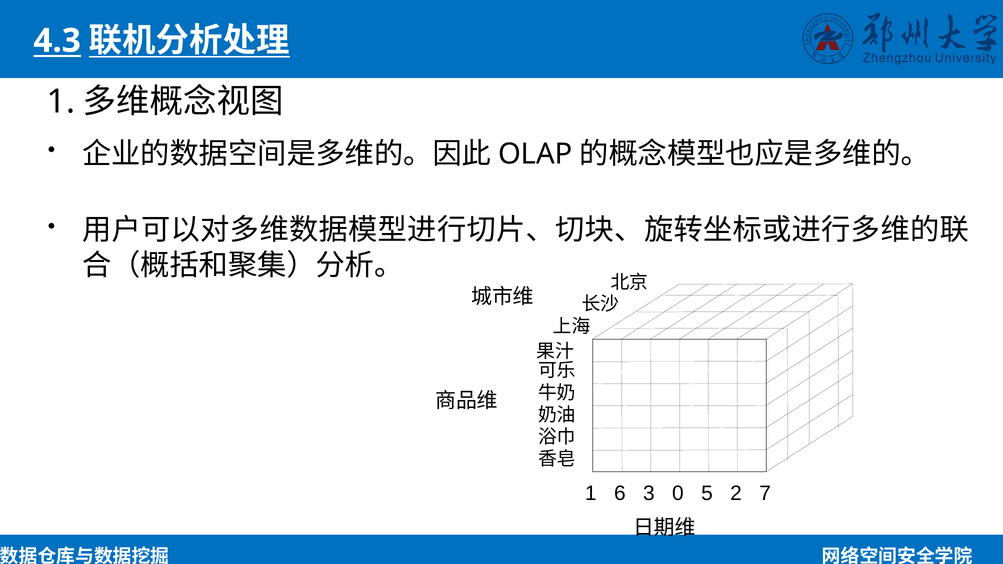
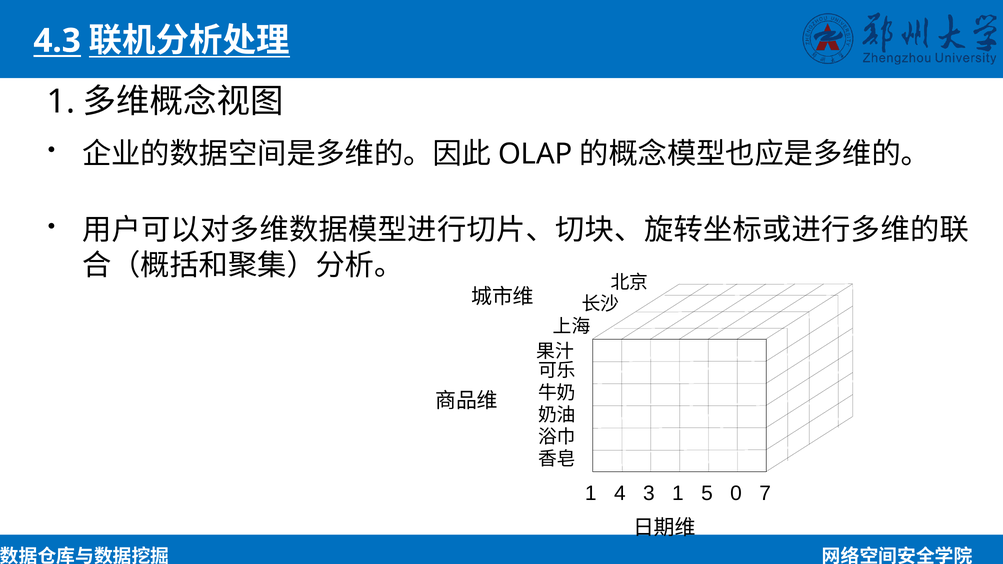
6: 6 -> 4 (620, 494)
3 0: 0 -> 1 (678, 494)
2: 2 -> 0 (736, 494)
